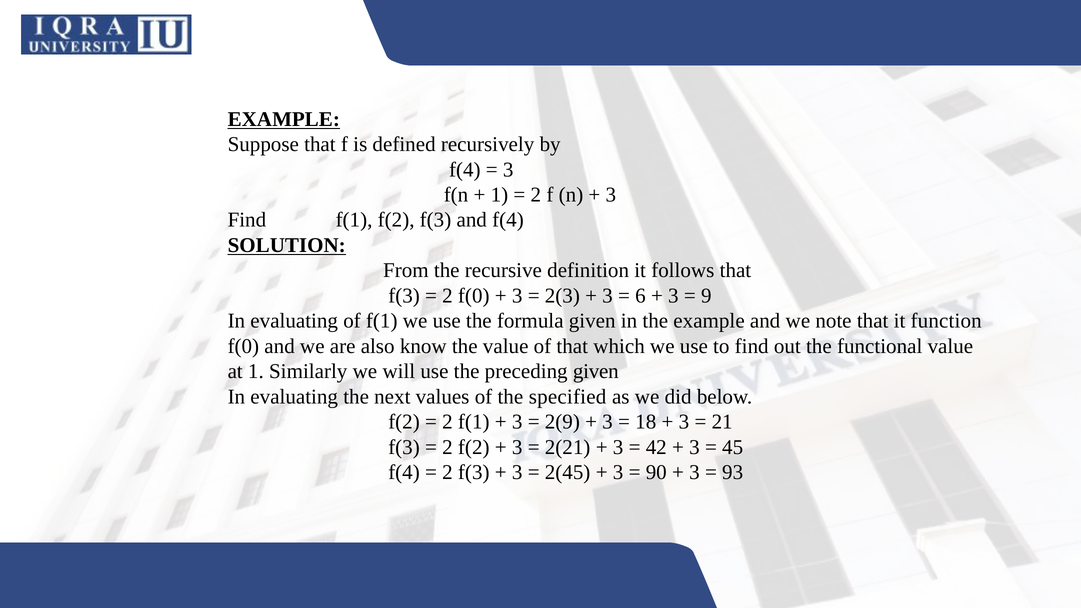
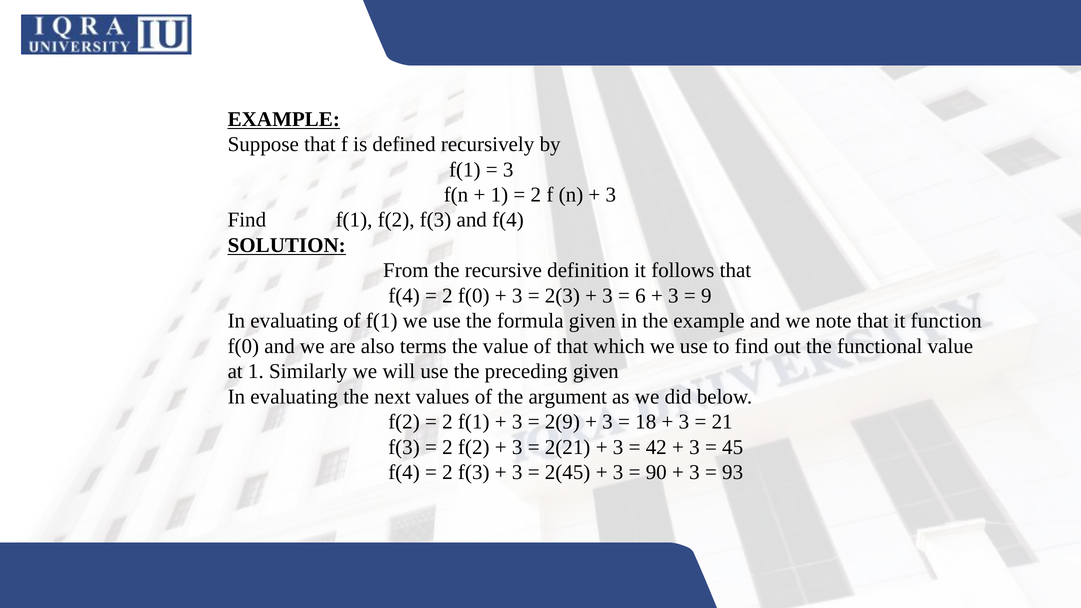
f(4: f(4 -> f(1 (465, 170)
f(3: f(3 -> f(4 (404, 296)
know: know -> terms (423, 346)
specified: specified -> argument (568, 397)
